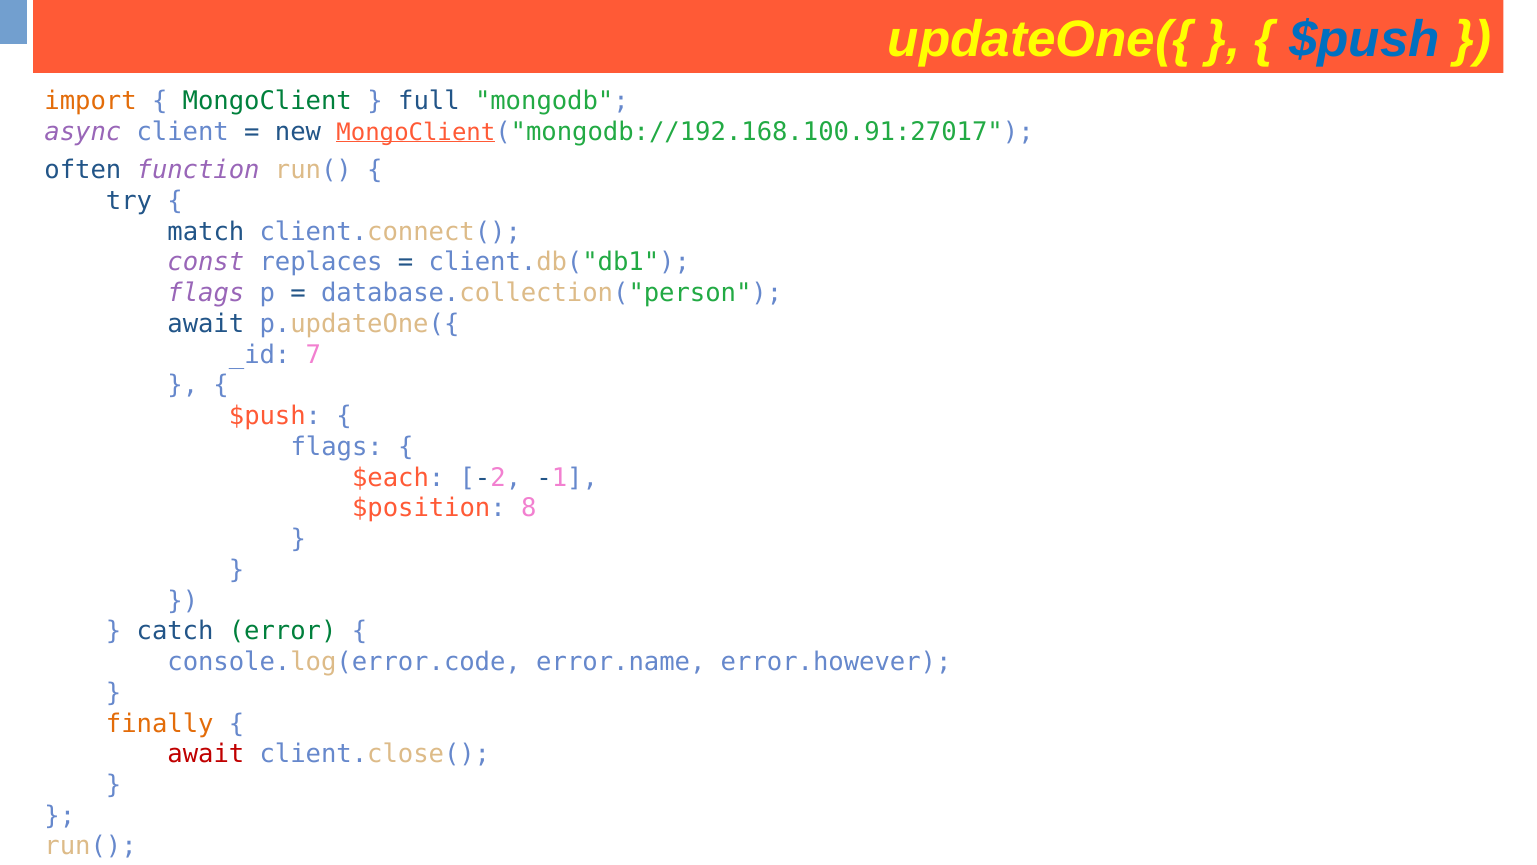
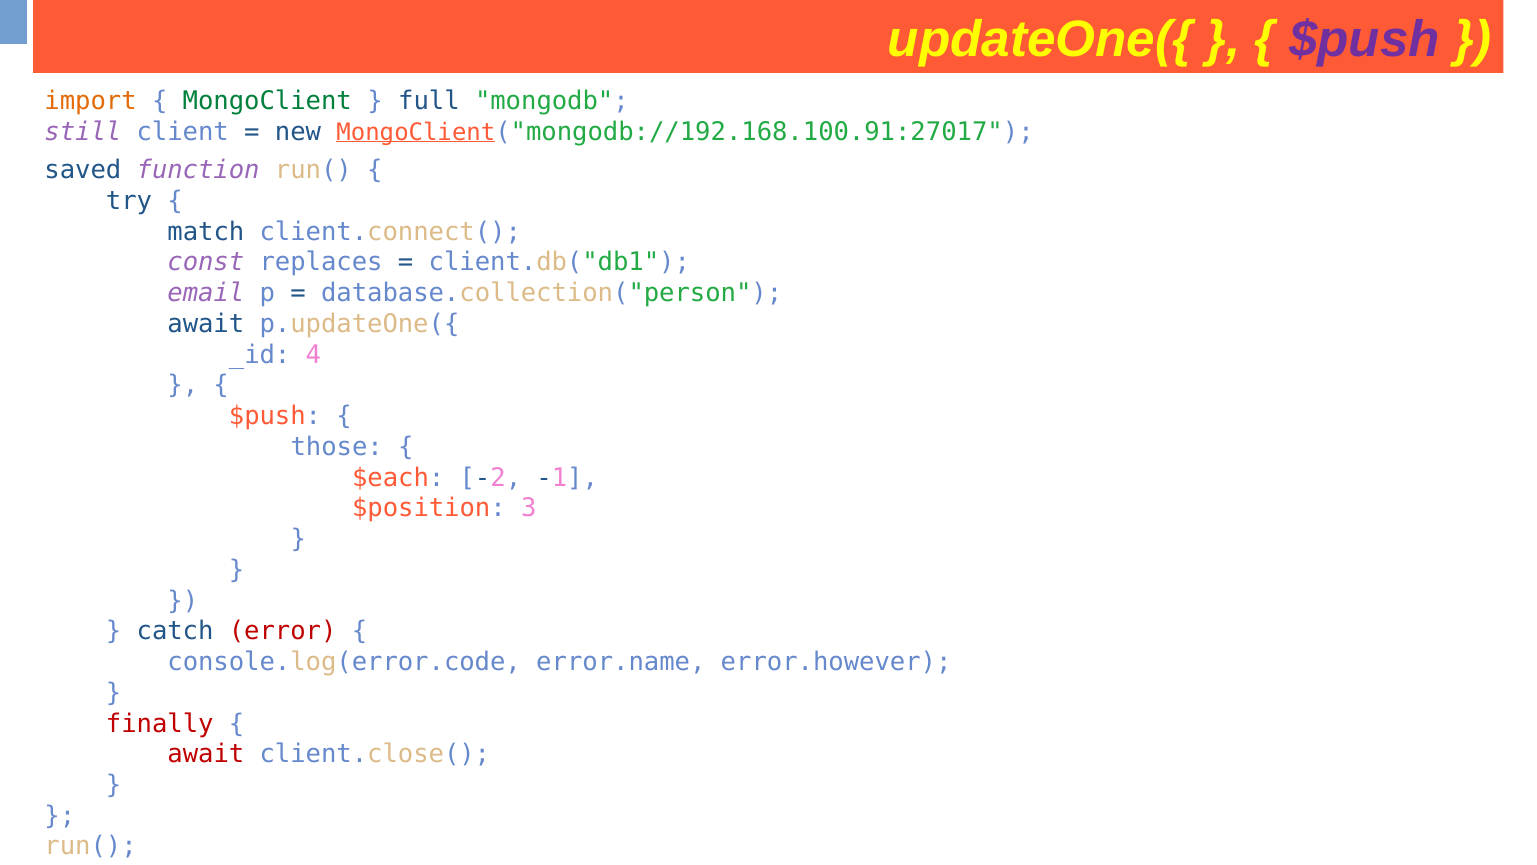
$push colour: blue -> purple (1365, 40)
async: async -> still (83, 132)
often: often -> saved (83, 170)
flags: flags -> email (206, 293)
7: 7 -> 4 (313, 354)
flags: flags -> those (337, 447)
8: 8 -> 3 (529, 508)
error colour: green -> red (283, 631)
finally colour: orange -> red (160, 723)
